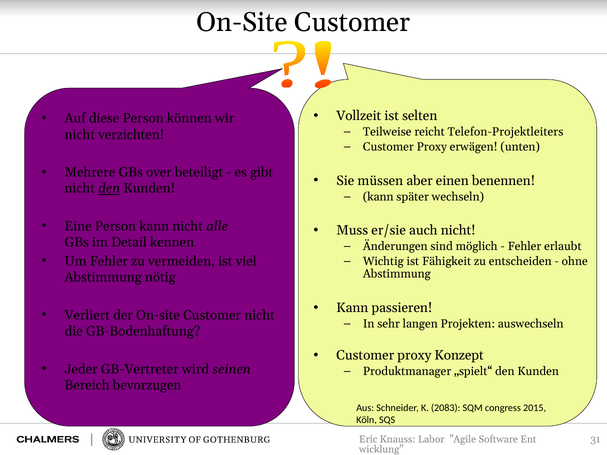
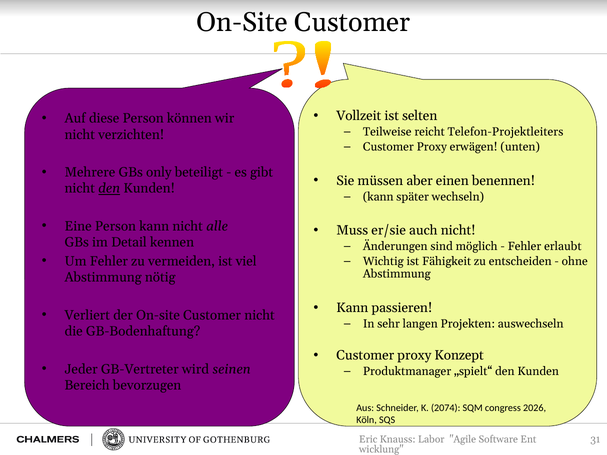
over: over -> only (159, 172)
2083: 2083 -> 2074 (446, 408)
2015: 2015 -> 2026 (535, 408)
